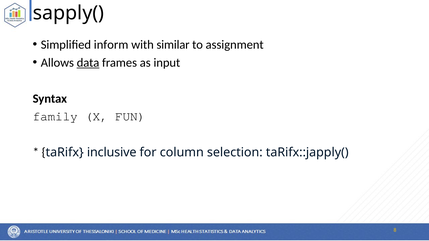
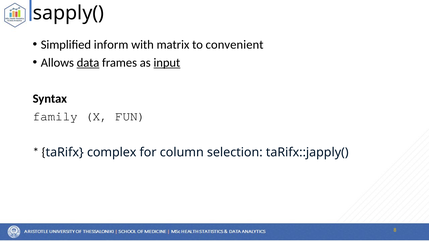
similar: similar -> matrix (173, 45)
assignment: assignment -> convenient (235, 45)
input underline: none -> present (167, 63)
inclusive: inclusive -> complex (112, 153)
